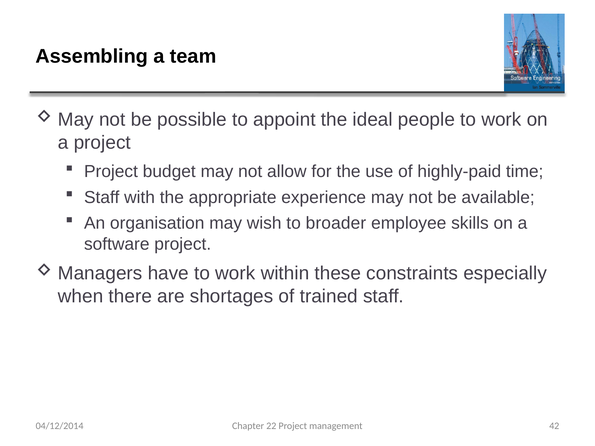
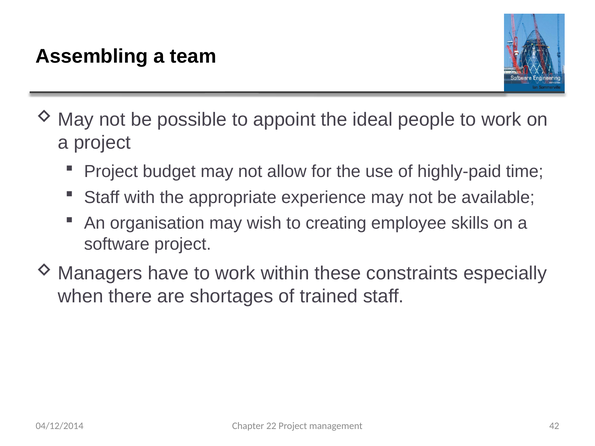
broader: broader -> creating (336, 223)
